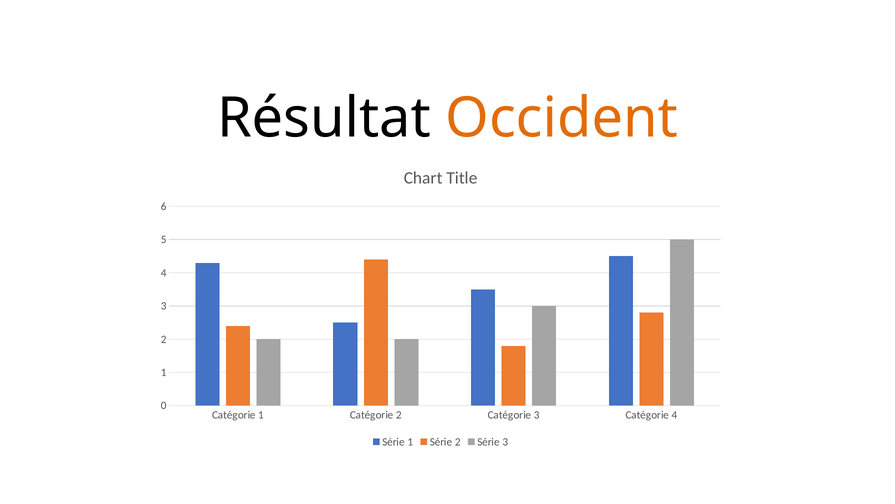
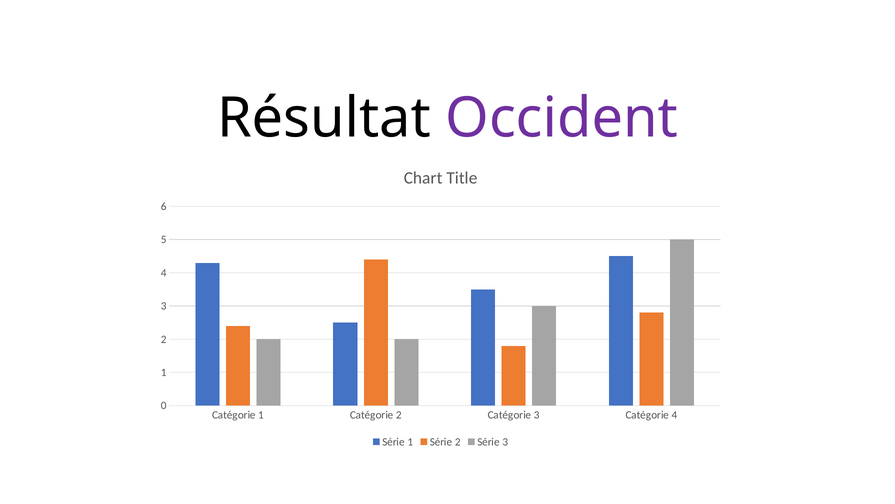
Occident colour: orange -> purple (562, 118)
